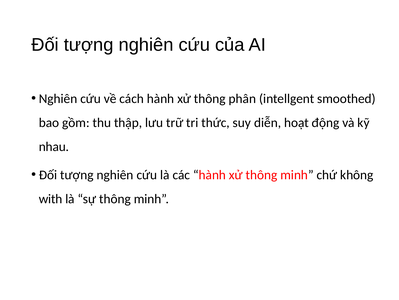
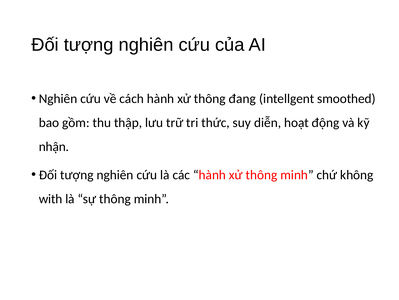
phân: phân -> đang (242, 99)
nhau: nhau -> nhận (54, 146)
